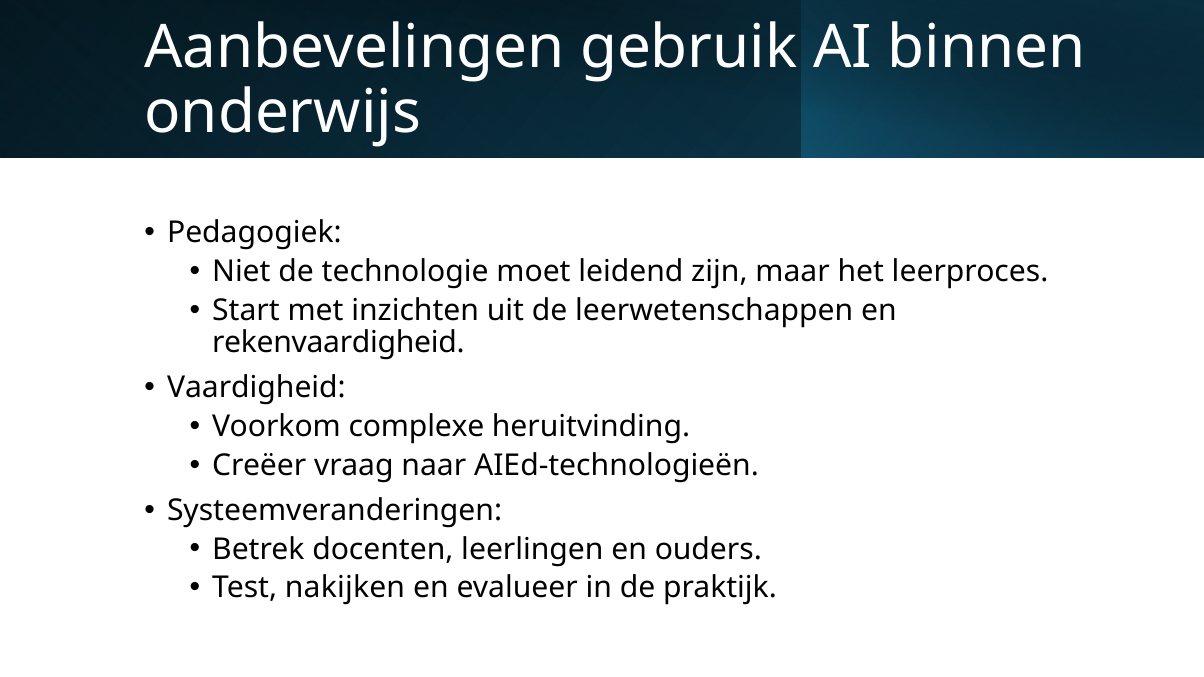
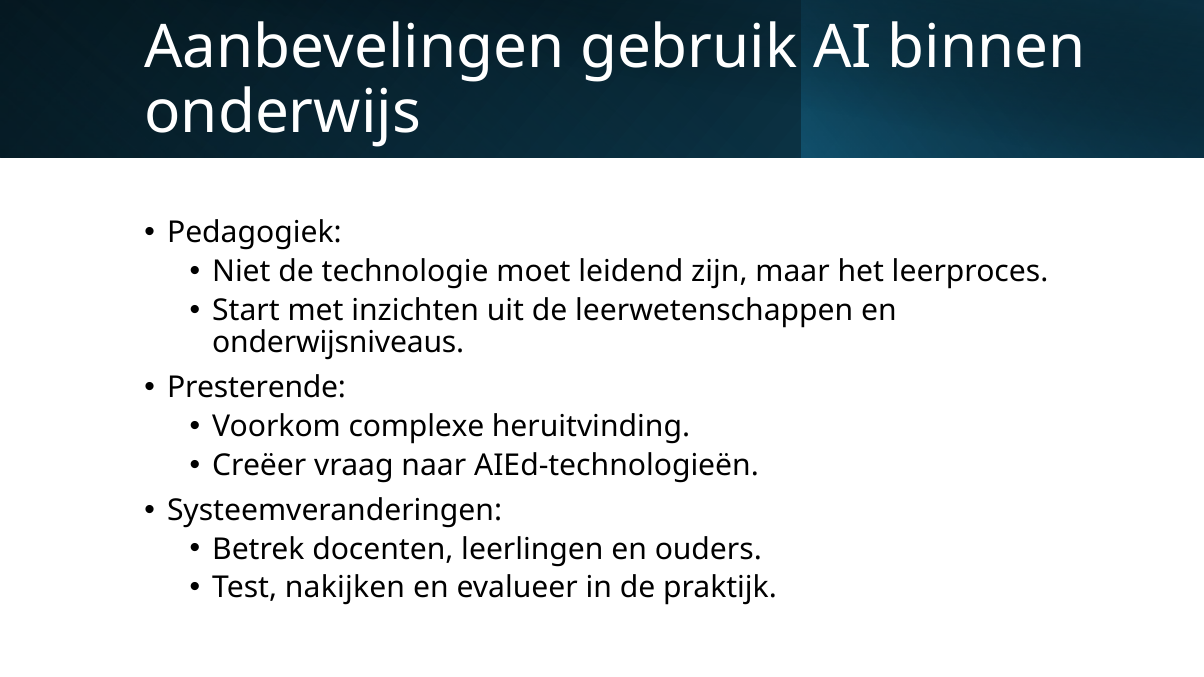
rekenvaardigheid: rekenvaardigheid -> onderwijsniveaus (338, 343)
Vaardigheid: Vaardigheid -> Presterende (257, 388)
